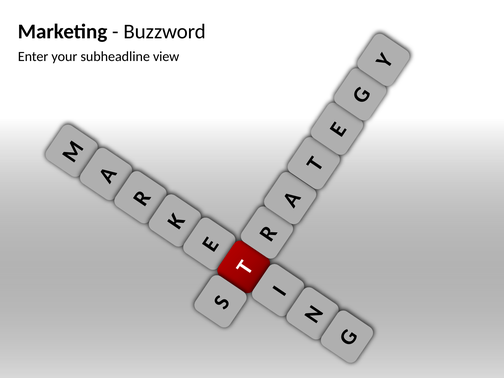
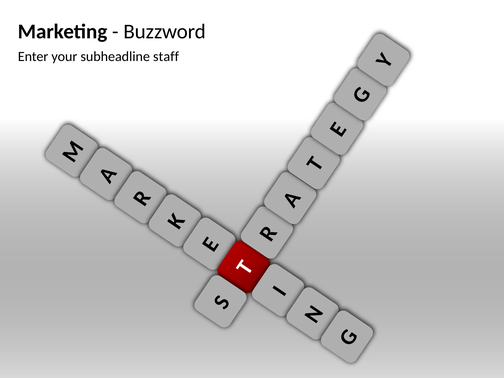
view: view -> staff (166, 57)
